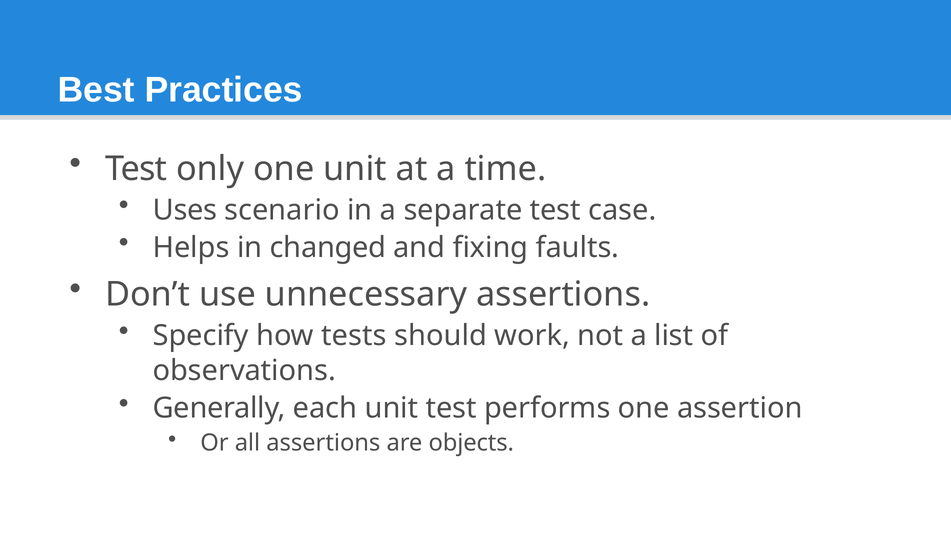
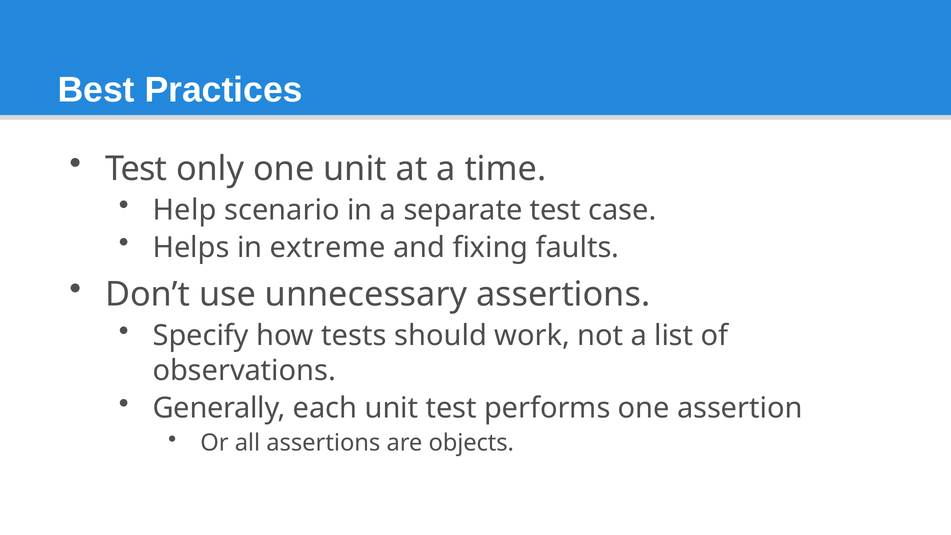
Uses: Uses -> Help (185, 210)
changed: changed -> extreme (328, 248)
